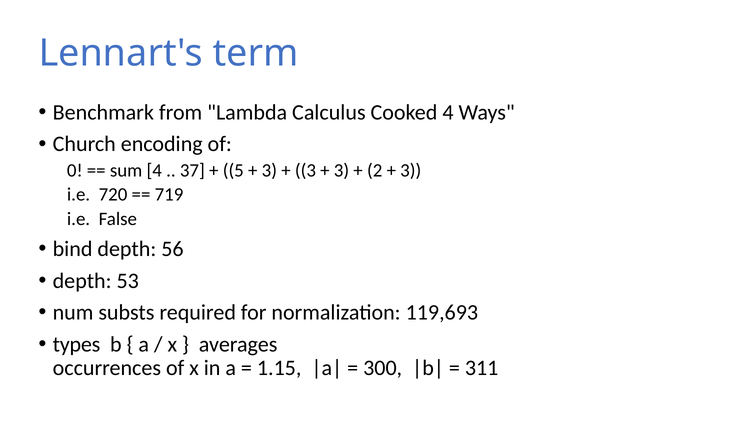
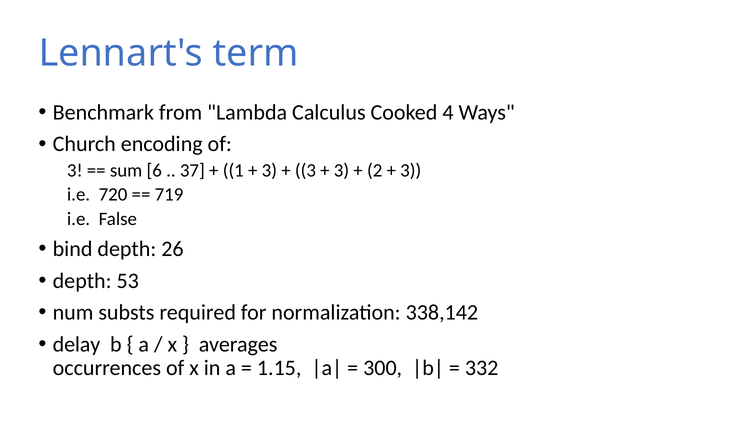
0: 0 -> 3 (75, 170)
sum 4: 4 -> 6 (154, 170)
5: 5 -> 1 (233, 170)
56: 56 -> 26 (172, 249)
119,693: 119,693 -> 338,142 (442, 312)
types: types -> delay (76, 344)
311: 311 -> 332 (482, 368)
